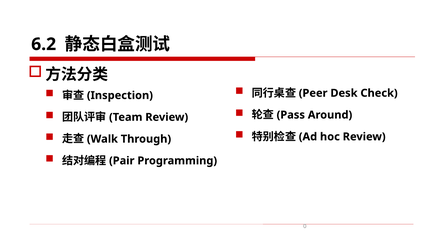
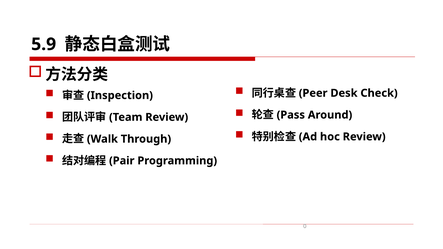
6.2: 6.2 -> 5.9 (44, 44)
